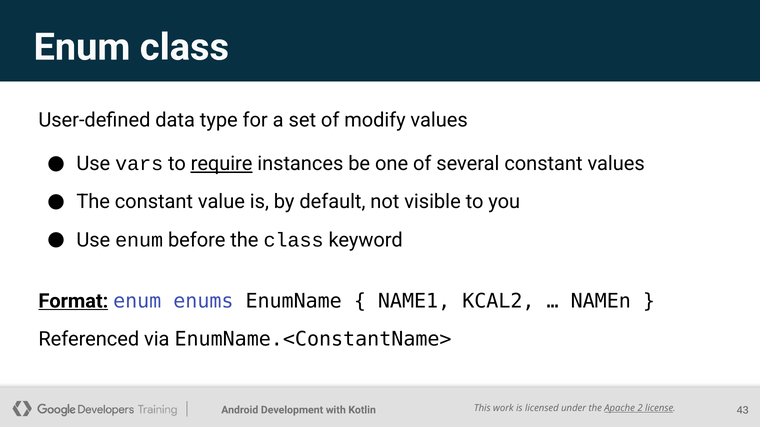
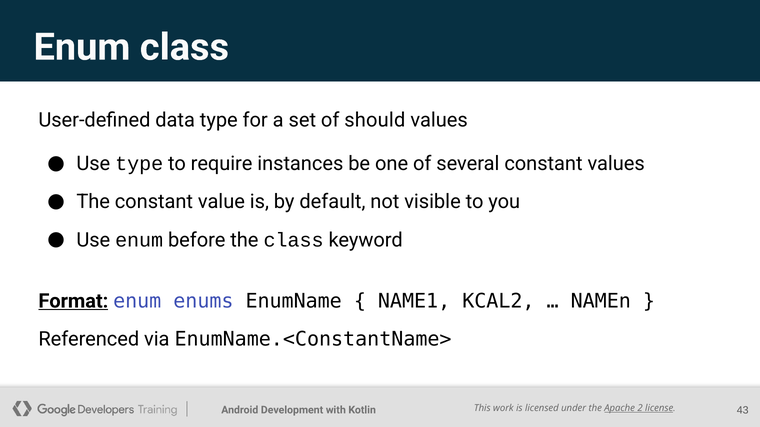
modify: modify -> should (375, 120)
Use vars: vars -> type (139, 164)
require underline: present -> none (222, 164)
